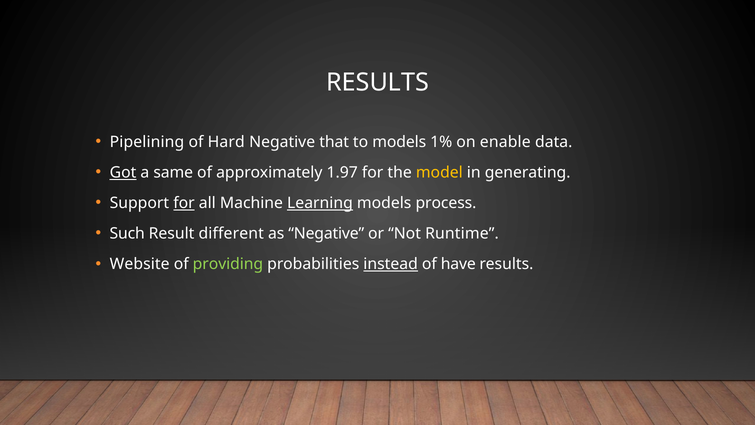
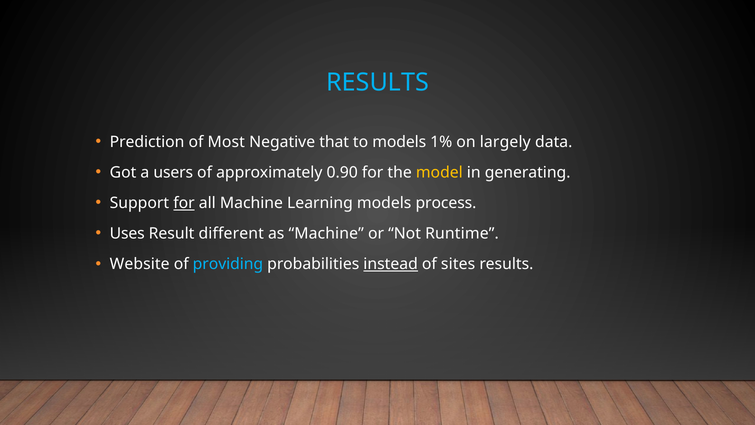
RESULTS colour: white -> light blue (378, 82)
Pipelining: Pipelining -> Prediction (147, 142)
Hard: Hard -> Most (226, 142)
enable: enable -> largely (505, 142)
Got underline: present -> none (123, 172)
same: same -> users (173, 172)
1.97: 1.97 -> 0.90 (342, 172)
Learning underline: present -> none (320, 203)
Such: Such -> Uses (127, 234)
as Negative: Negative -> Machine (326, 234)
providing colour: light green -> light blue (228, 264)
have: have -> sites (458, 264)
